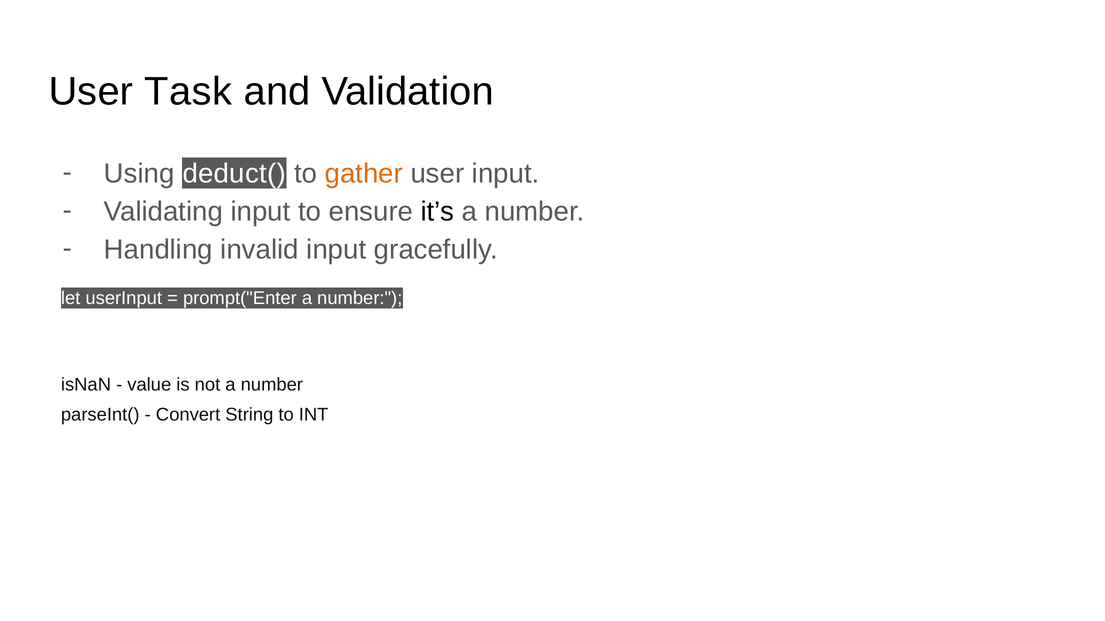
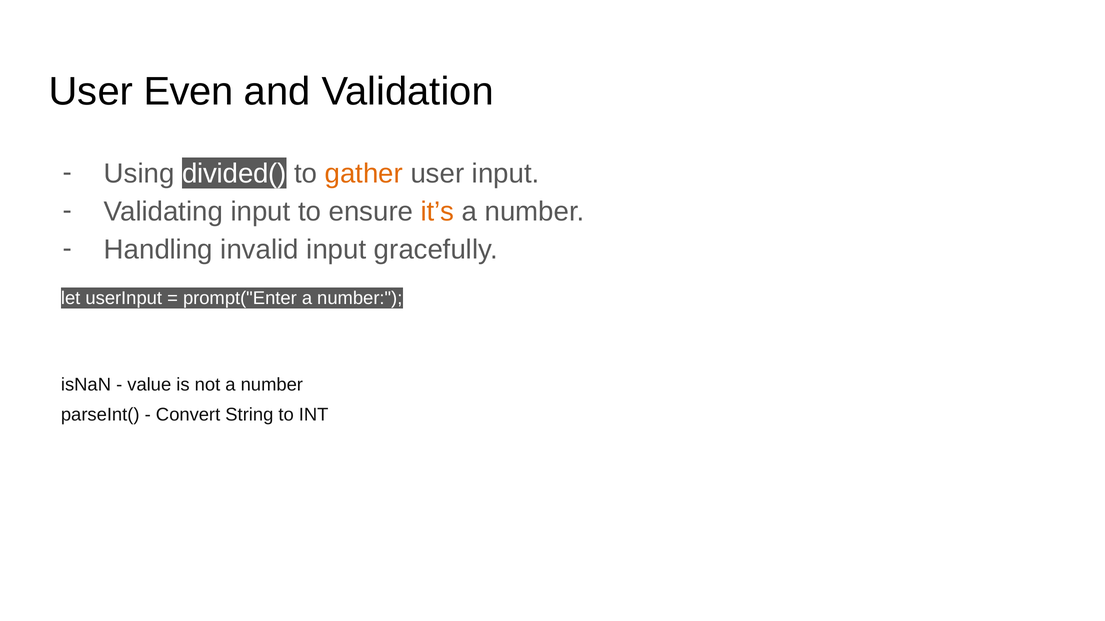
Task: Task -> Even (189, 92)
deduct(: deduct( -> divided( (234, 174)
it’s colour: black -> orange (438, 212)
